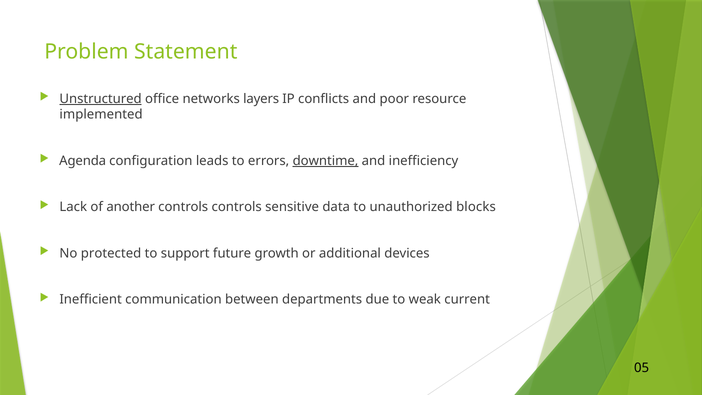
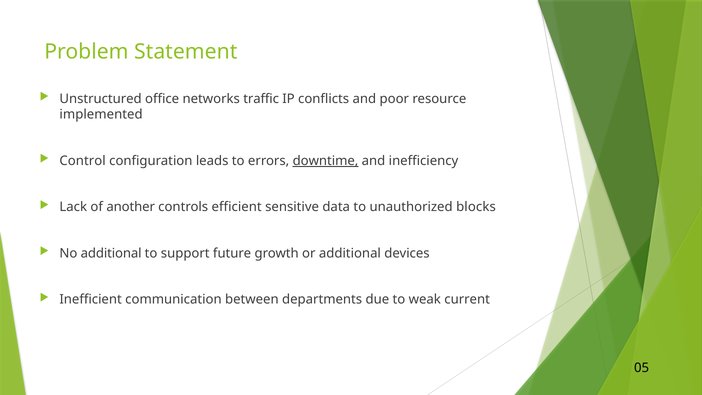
Unstructured underline: present -> none (101, 99)
layers: layers -> traffic (261, 99)
Agenda: Agenda -> Control (83, 161)
controls controls: controls -> efficient (237, 207)
No protected: protected -> additional (111, 253)
